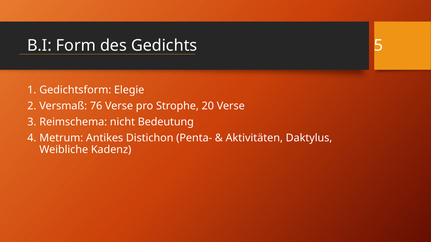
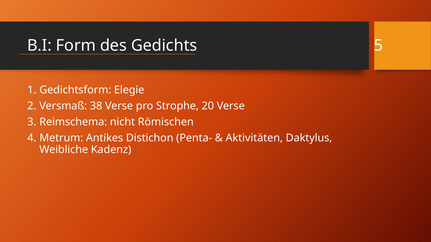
76: 76 -> 38 (96, 106)
Bedeutung: Bedeutung -> Römischen (166, 122)
